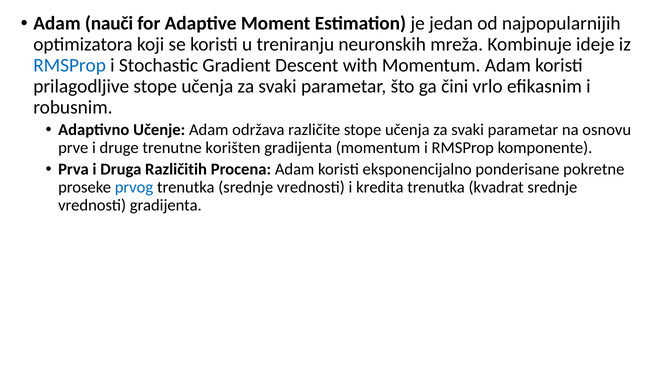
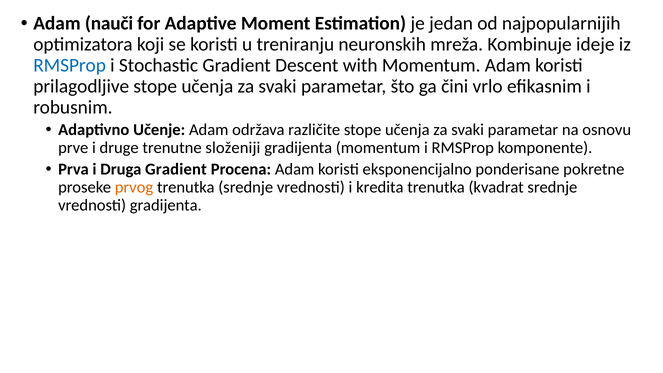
korišten: korišten -> složeniji (233, 148)
Druga Različitih: Različitih -> Gradient (176, 169)
prvog colour: blue -> orange (134, 187)
